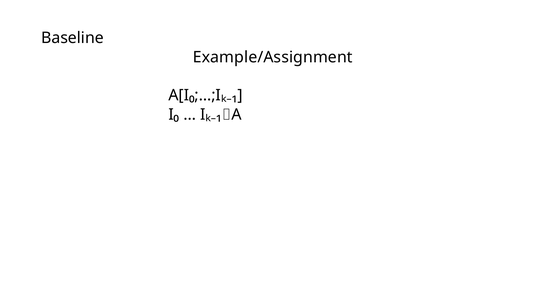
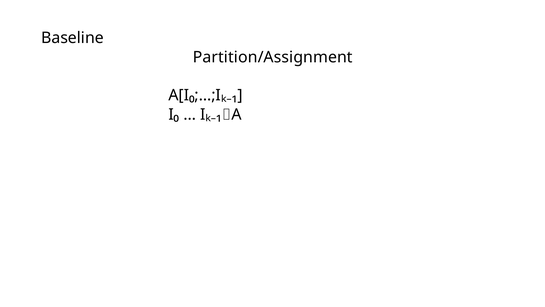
Example/Assignment: Example/Assignment -> Partition/Assignment (273, 57)
